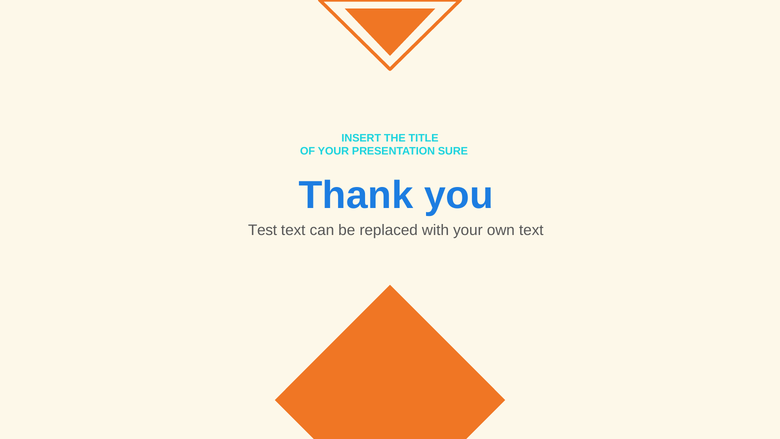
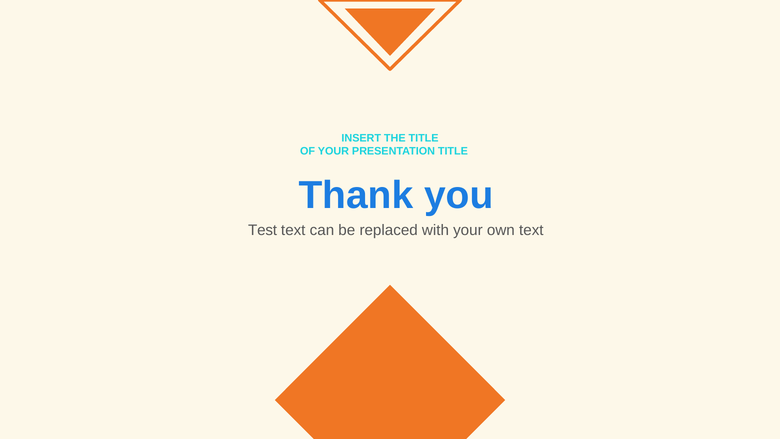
PRESENTATION SURE: SURE -> TITLE (453, 151)
